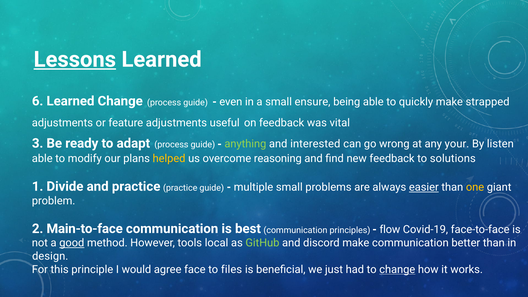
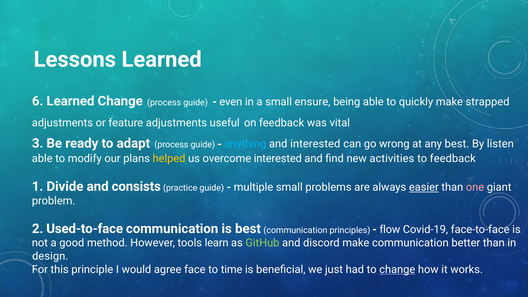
Lessons underline: present -> none (75, 59)
anything colour: light green -> light blue (245, 144)
any your: your -> best (457, 144)
overcome reasoning: reasoning -> interested (278, 159)
new feedback: feedback -> activities (392, 159)
to solutions: solutions -> feedback (453, 159)
and practice: practice -> consists (136, 186)
one colour: yellow -> pink (475, 187)
Main-to-face: Main-to-face -> Used-to-face (85, 229)
good underline: present -> none (72, 243)
local: local -> learn (217, 243)
files: files -> time (232, 269)
